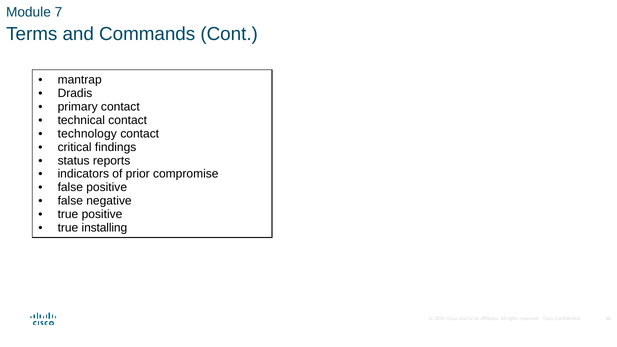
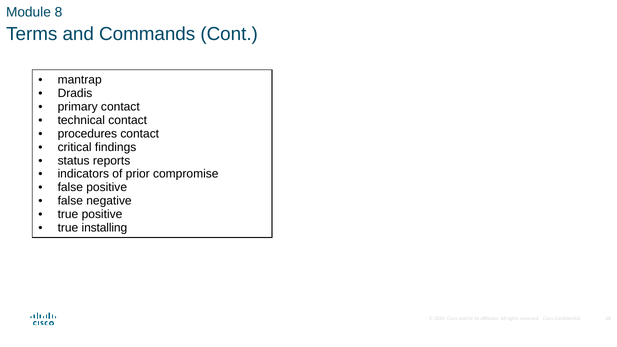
7: 7 -> 8 (58, 12)
technology: technology -> procedures (87, 134)
